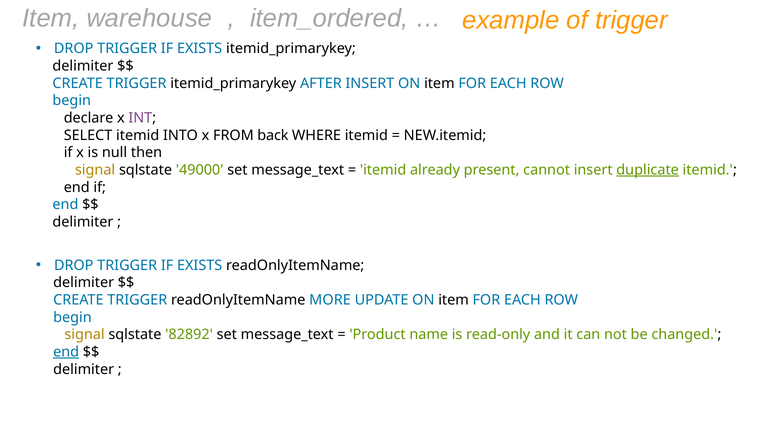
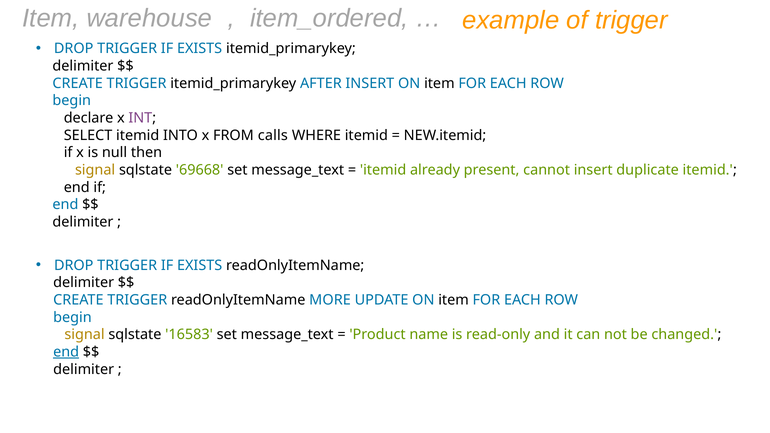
back: back -> calls (273, 135)
49000: 49000 -> 69668 (200, 170)
duplicate underline: present -> none (648, 170)
82892: 82892 -> 16583 (189, 335)
